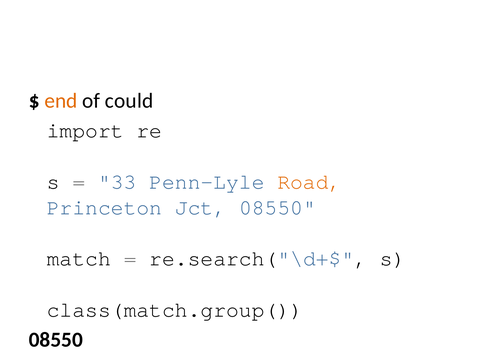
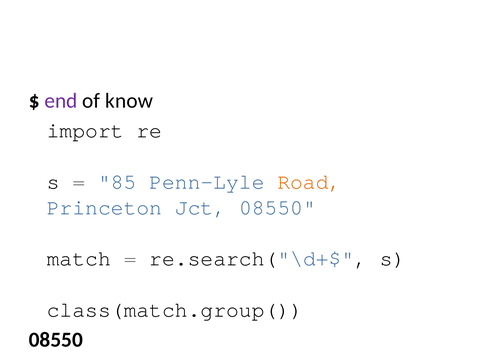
end colour: orange -> purple (61, 101)
could: could -> know (129, 101)
33: 33 -> 85 (117, 182)
